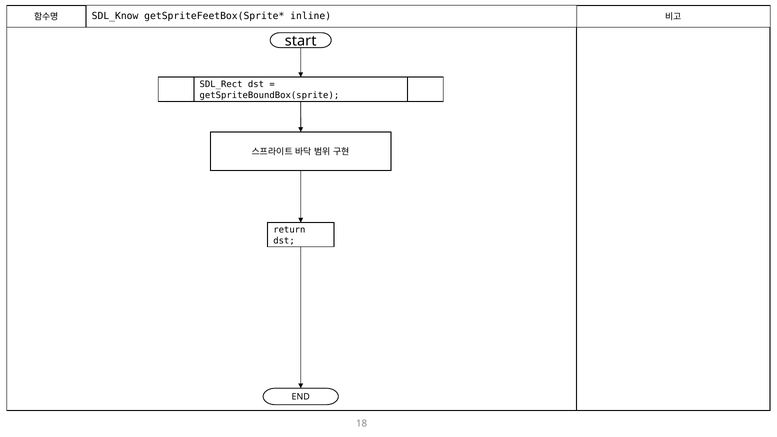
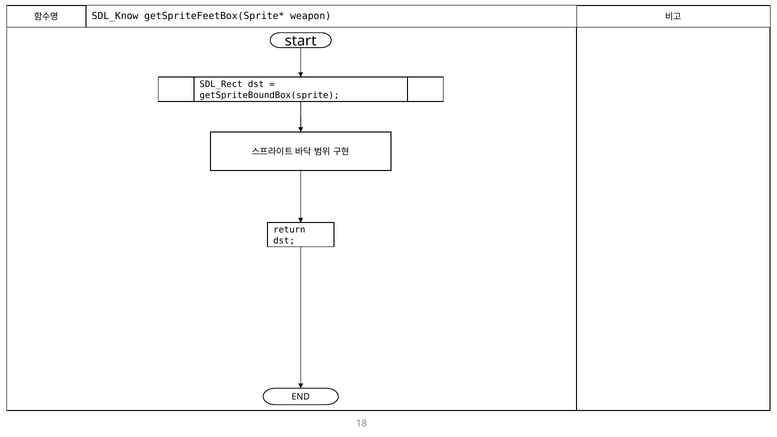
inline: inline -> weapon (311, 16)
